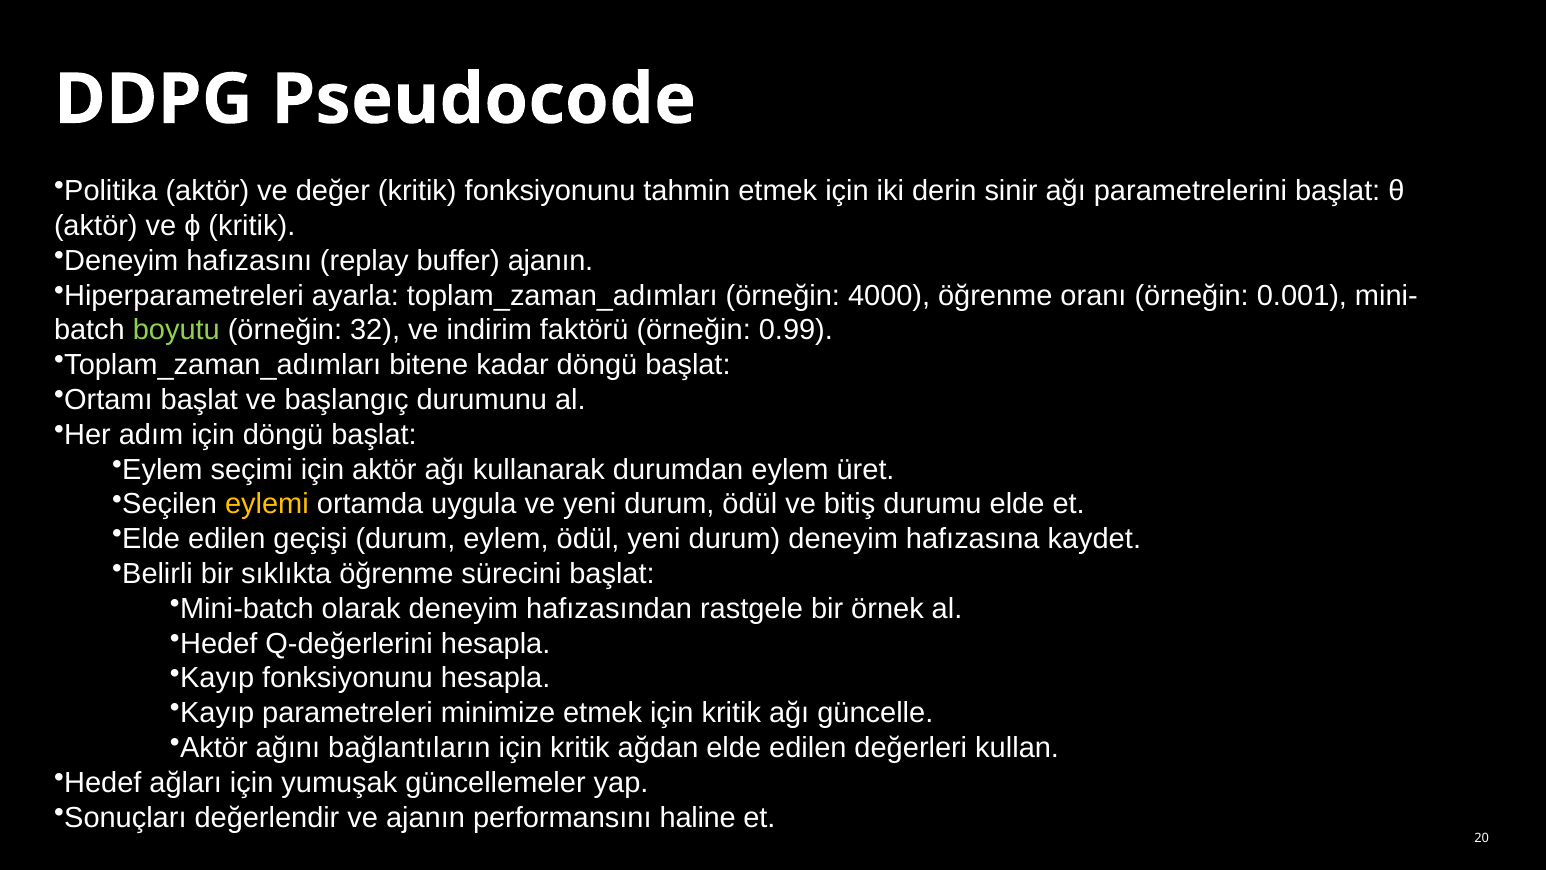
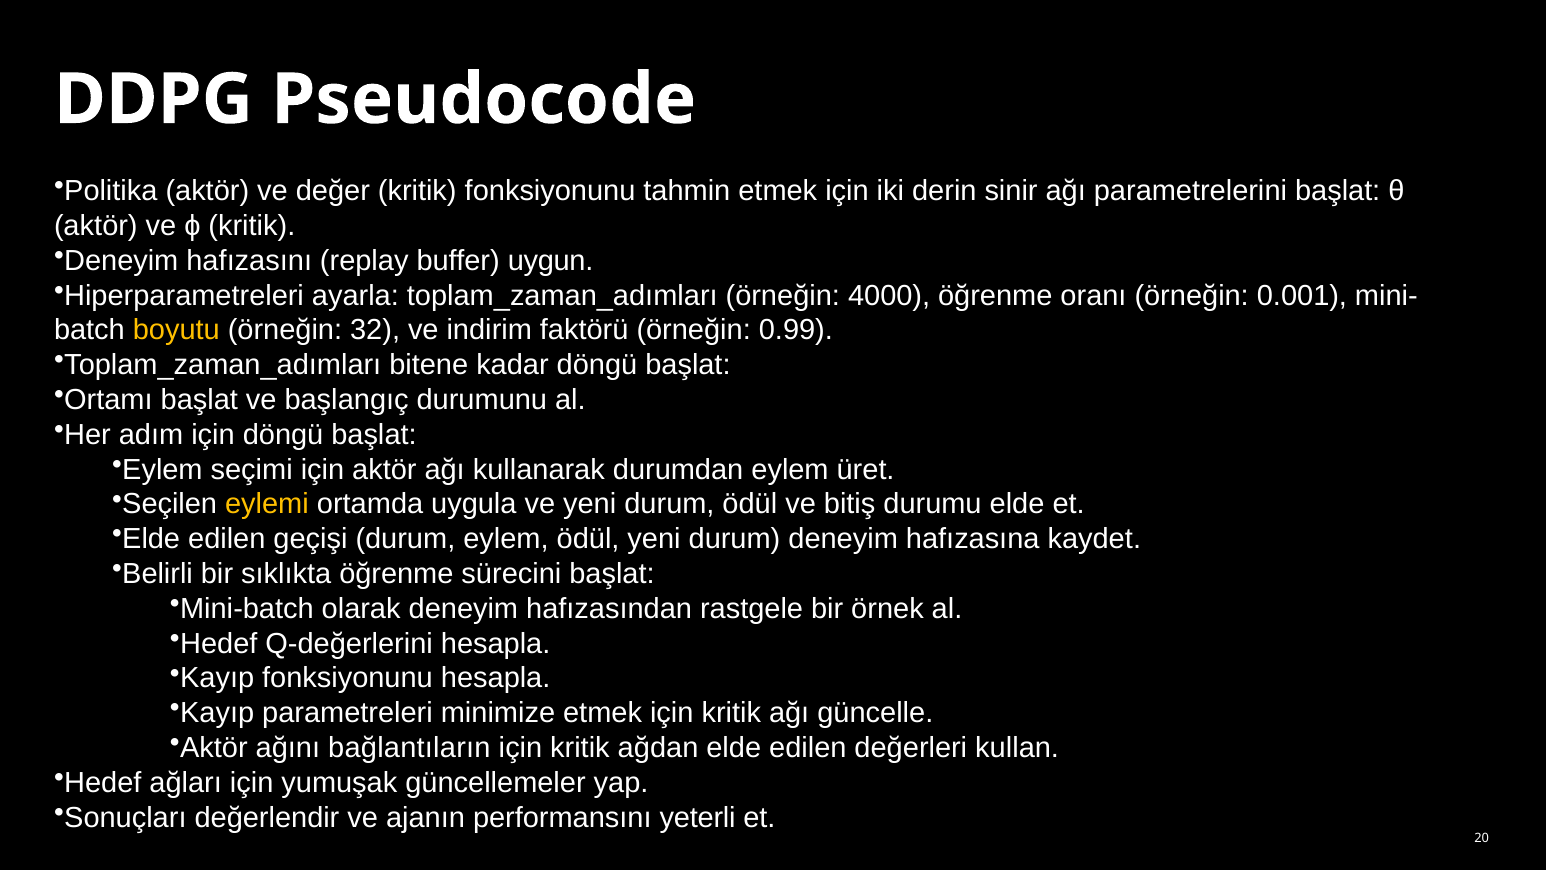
buffer ajanın: ajanın -> uygun (551, 261)
boyutu colour: light green -> yellow (176, 330)
haline: haline -> yeterli (698, 817)
